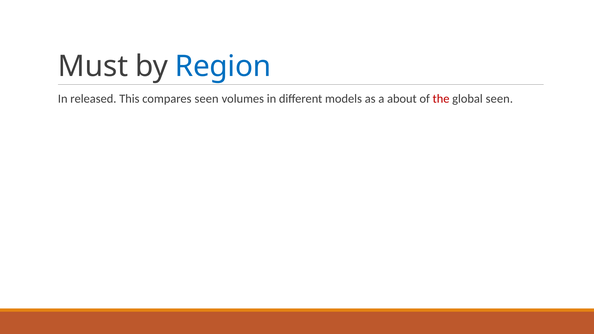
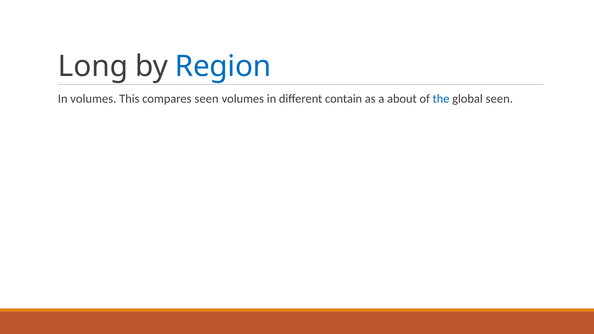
Must: Must -> Long (93, 67)
In released: released -> volumes (93, 99)
models: models -> contain (344, 99)
the colour: red -> blue (441, 99)
